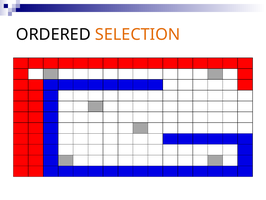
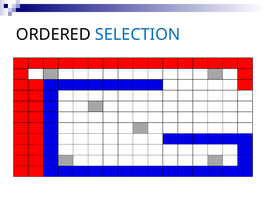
SELECTION colour: orange -> blue (138, 34)
